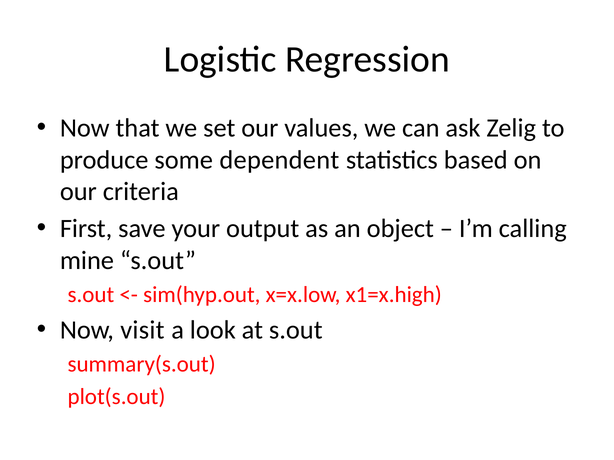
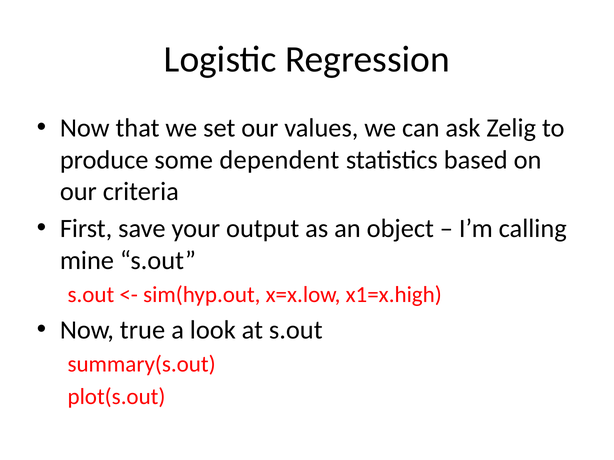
visit: visit -> true (143, 330)
